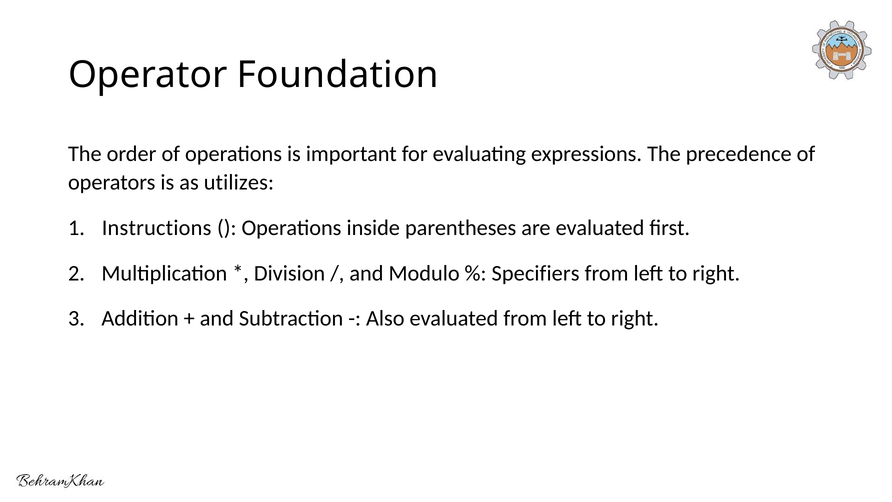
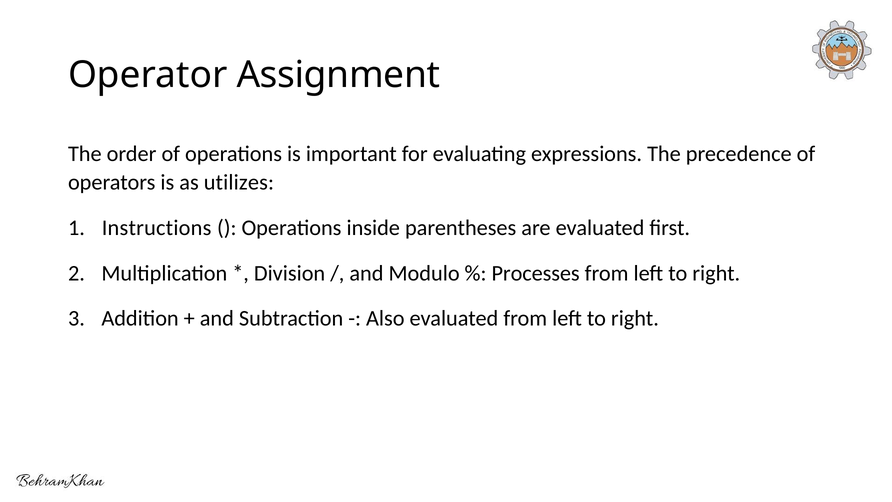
Foundation: Foundation -> Assignment (338, 75)
Specifiers: Specifiers -> Processes (536, 273)
